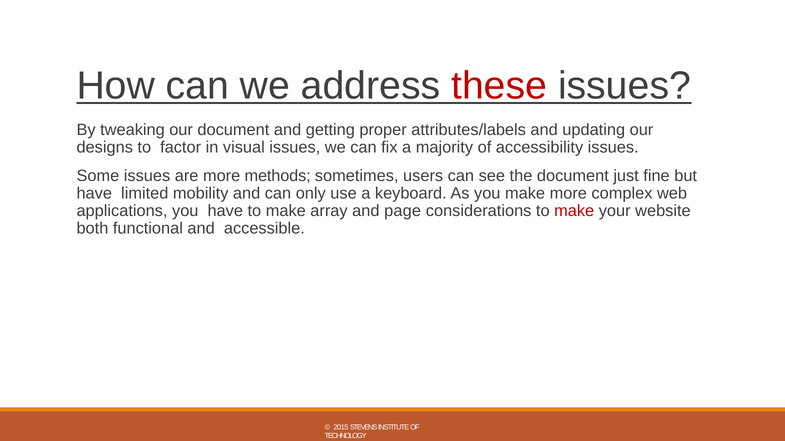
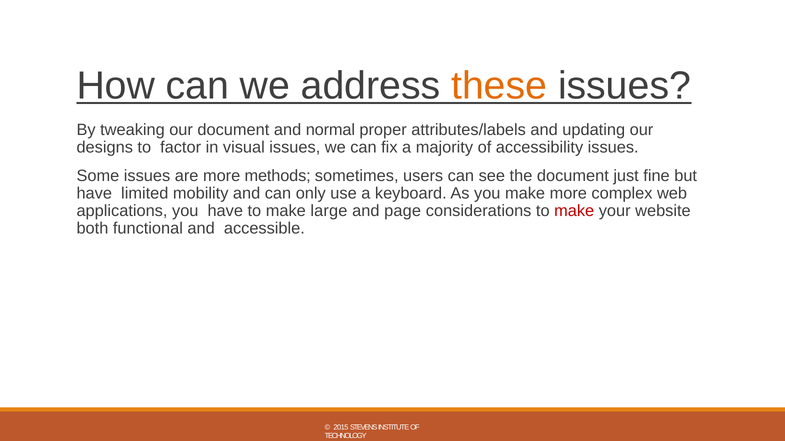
these colour: red -> orange (499, 86)
getting: getting -> normal (330, 130)
array: array -> large (329, 211)
